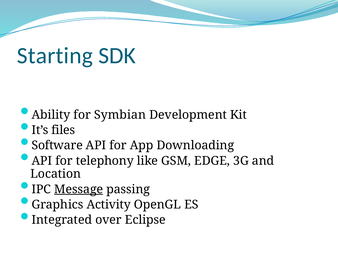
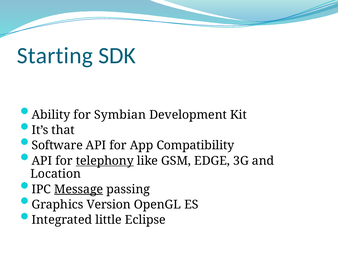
files: files -> that (63, 130)
Downloading: Downloading -> Compatibility (195, 146)
telephony underline: none -> present (105, 161)
Activity: Activity -> Version (109, 205)
over: over -> little (109, 220)
